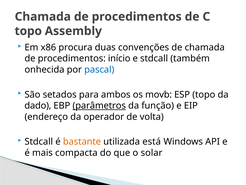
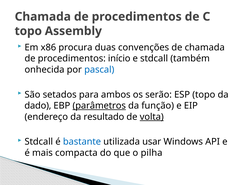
movb: movb -> serão (159, 94)
operador: operador -> resultado (104, 116)
volta underline: none -> present (152, 116)
bastante colour: orange -> blue (82, 141)
está: está -> usar (152, 141)
solar: solar -> pilha (152, 152)
